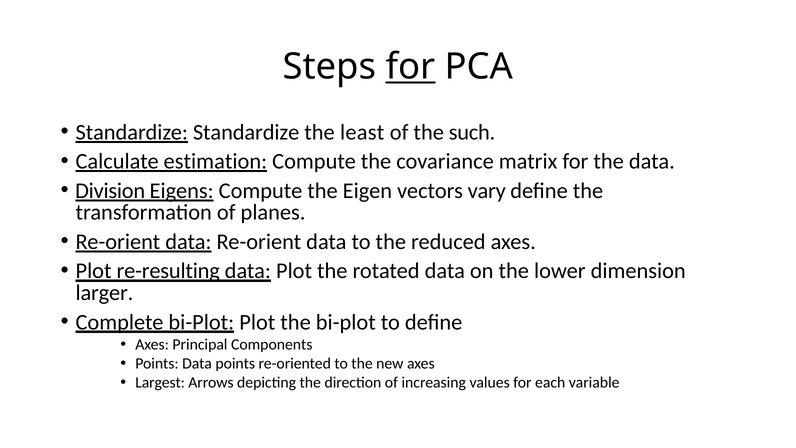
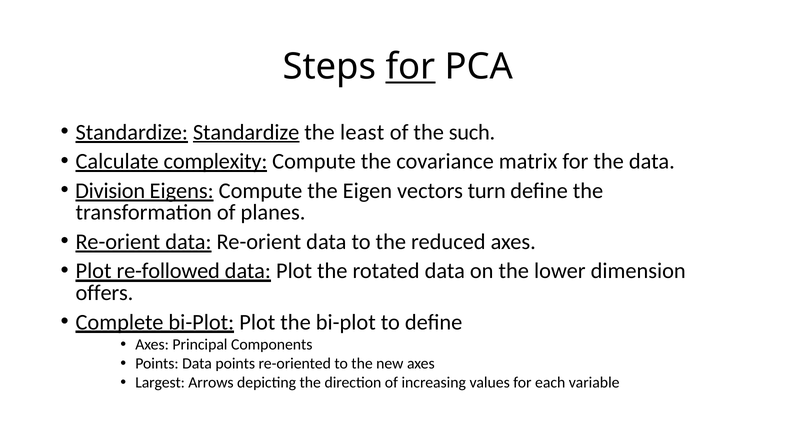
Standardize underline: none -> present (246, 132)
estimation: estimation -> complexity (215, 161)
vary: vary -> turn (487, 191)
re-resulting: re-resulting -> re-followed (168, 271)
larger: larger -> offers (104, 293)
